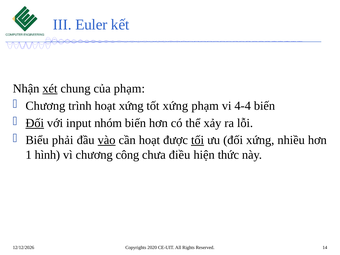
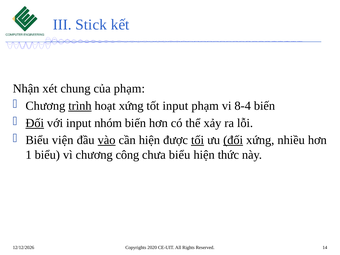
Euler: Euler -> Stick (91, 25)
xét underline: present -> none (50, 89)
trình underline: none -> present (80, 106)
tốt xứng: xứng -> input (175, 106)
4-4: 4-4 -> 8-4 (243, 106)
phải: phải -> viện (63, 140)
cần hoạt: hoạt -> hiện (149, 140)
đối underline: none -> present (233, 140)
1 hình: hình -> biểu (47, 155)
chưa điều: điều -> biểu (180, 155)
